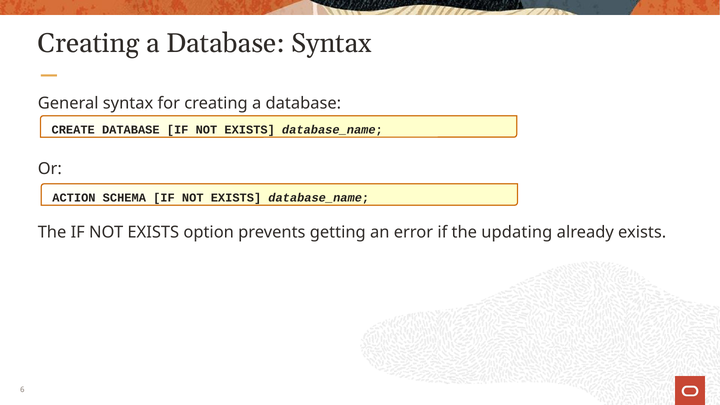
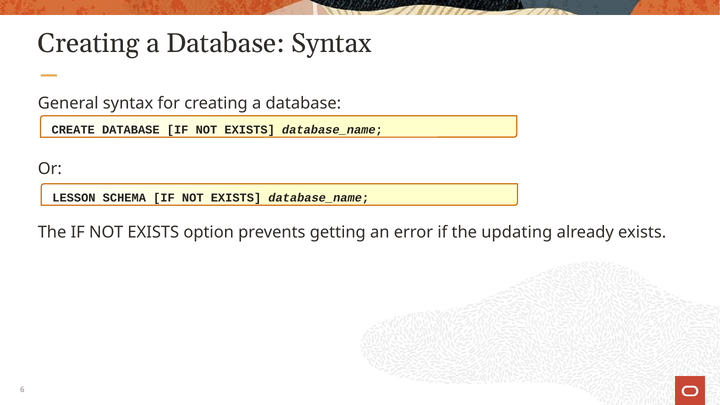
ACTION: ACTION -> LESSON (74, 198)
